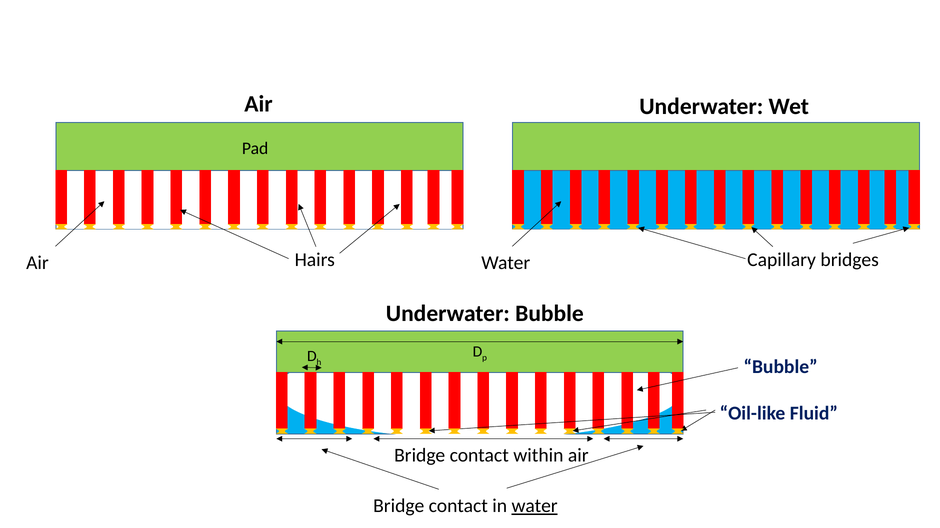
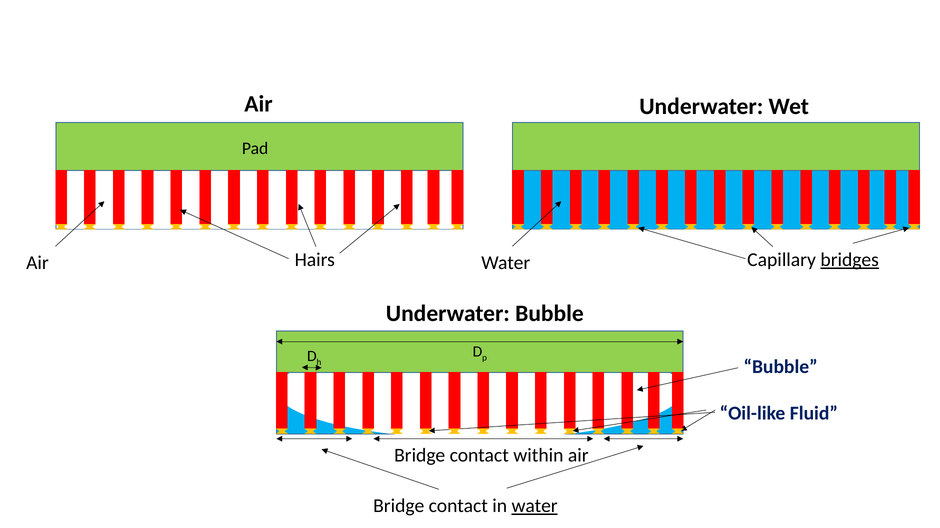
bridges underline: none -> present (850, 260)
